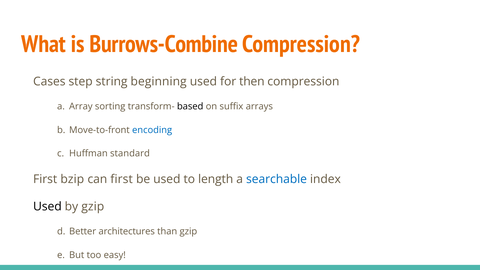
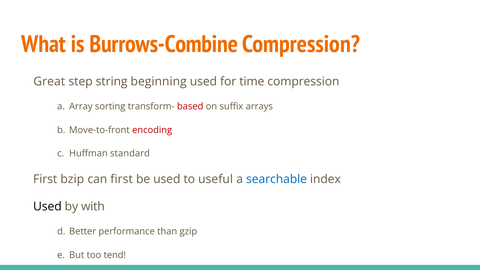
Cases: Cases -> Great (49, 81)
then: then -> time (252, 81)
based colour: black -> red (190, 106)
encoding colour: blue -> red (152, 130)
length: length -> useful (216, 179)
by gzip: gzip -> with (93, 206)
architectures: architectures -> performance (127, 231)
easy: easy -> tend (115, 255)
